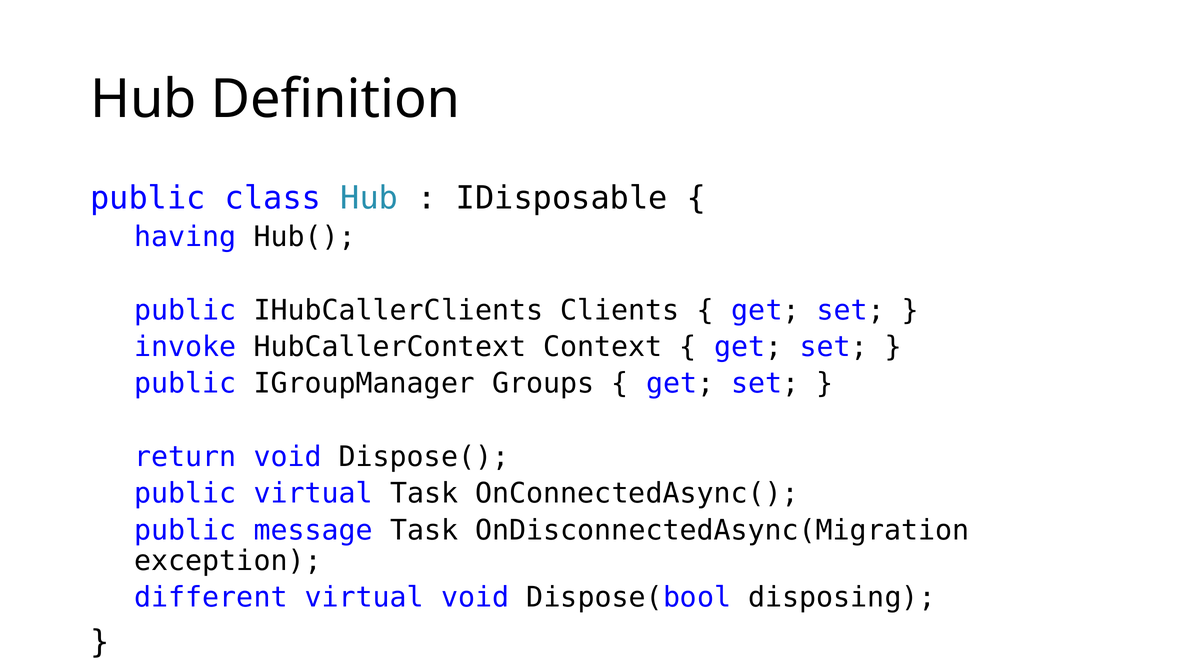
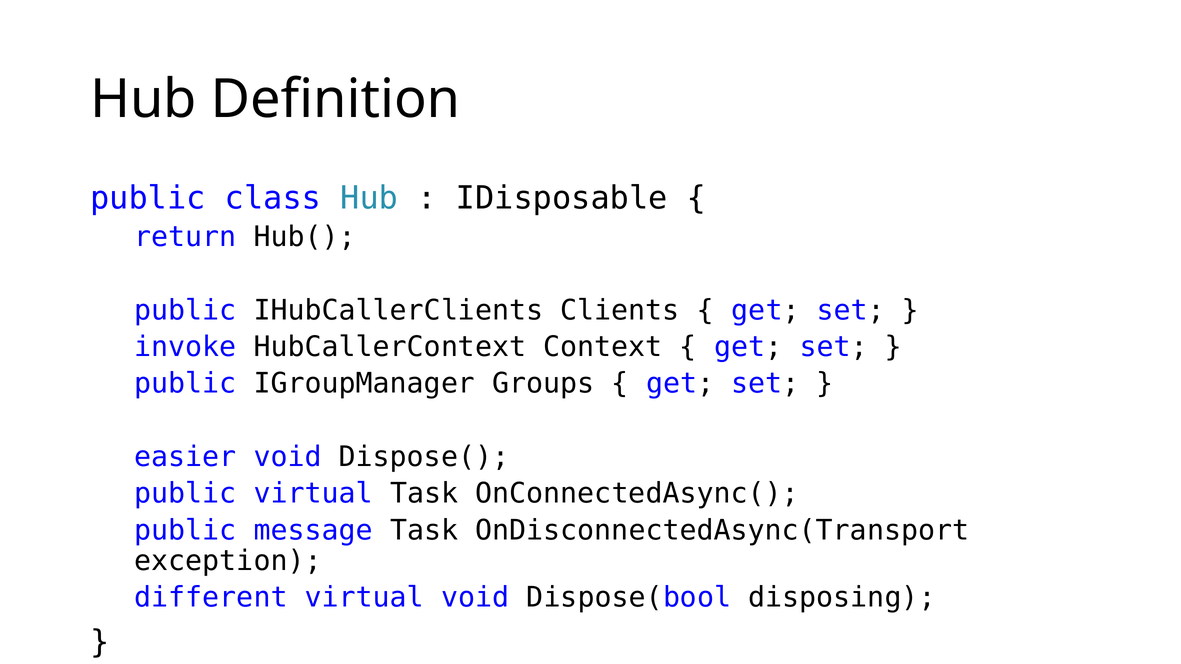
having: having -> return (185, 237)
return: return -> easier (185, 457)
OnDisconnectedAsync(Migration: OnDisconnectedAsync(Migration -> OnDisconnectedAsync(Transport (722, 530)
